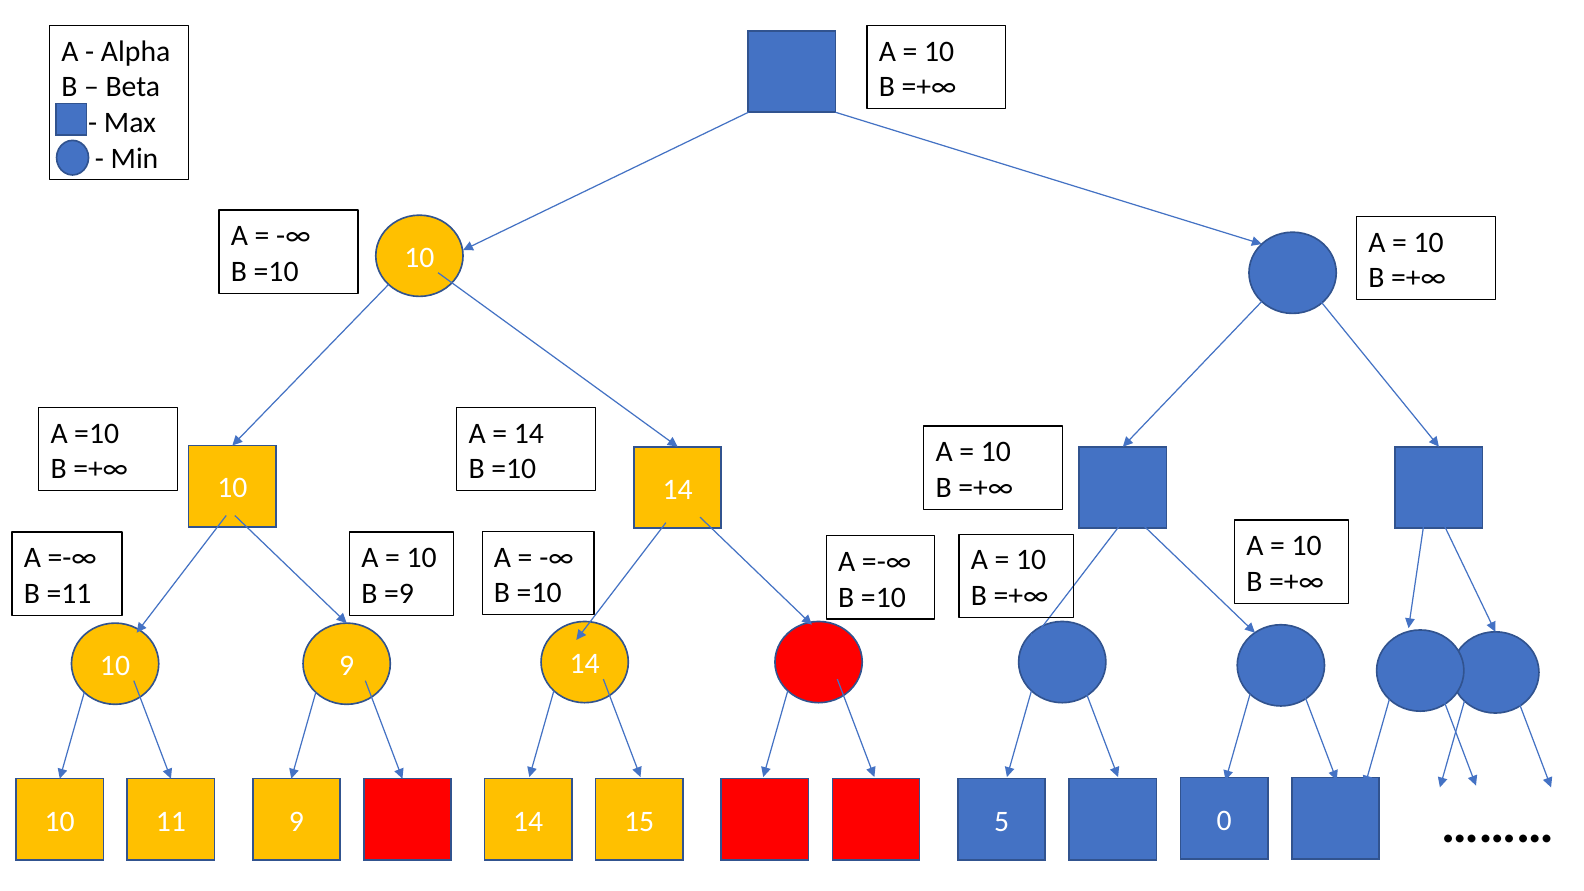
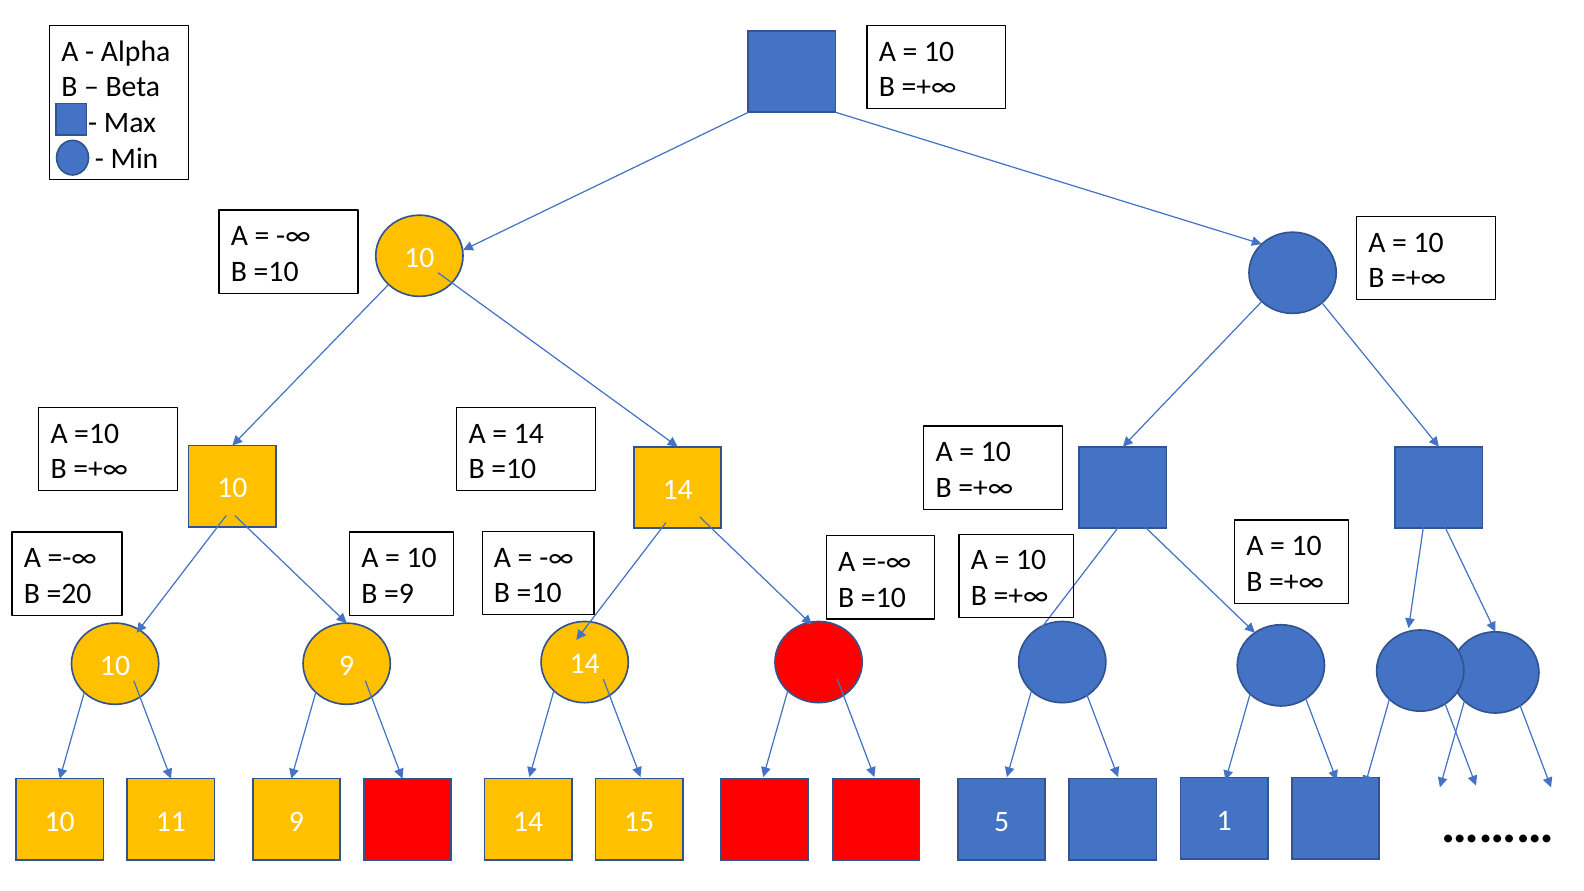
=11: =11 -> =20 (69, 594)
0: 0 -> 1 (1224, 820)
